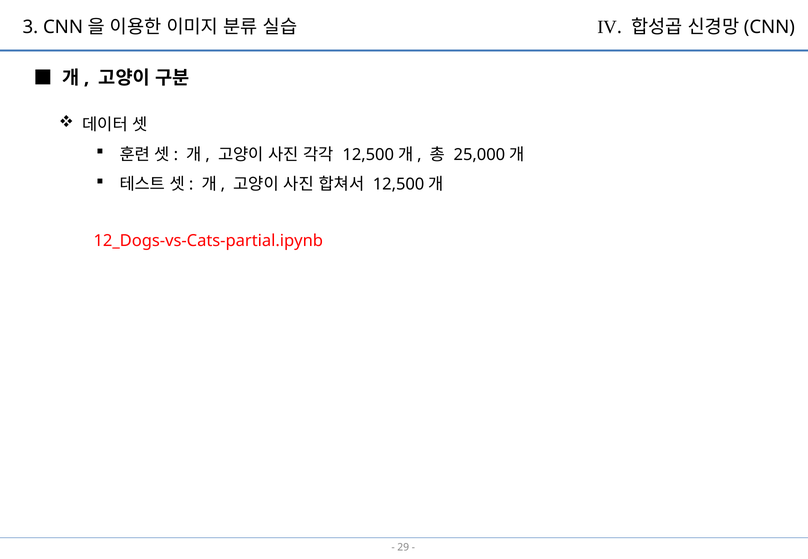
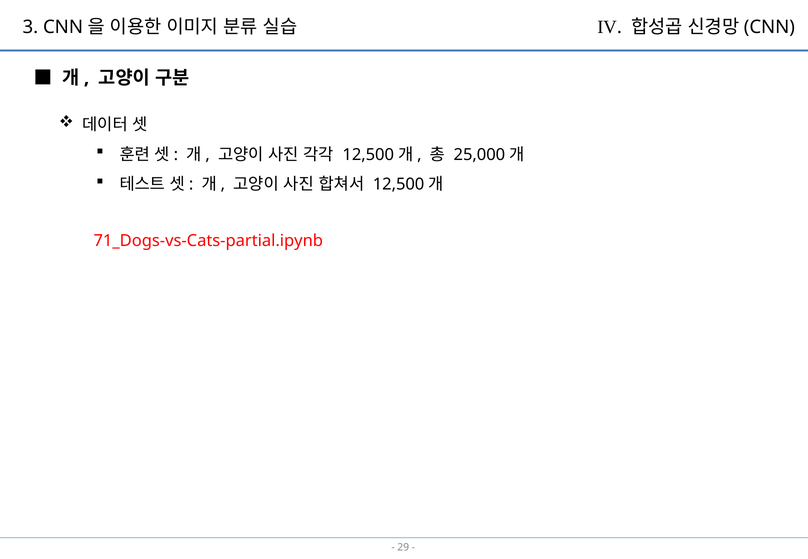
12_Dogs-vs-Cats-partial.ipynb: 12_Dogs-vs-Cats-partial.ipynb -> 71_Dogs-vs-Cats-partial.ipynb (208, 241)
